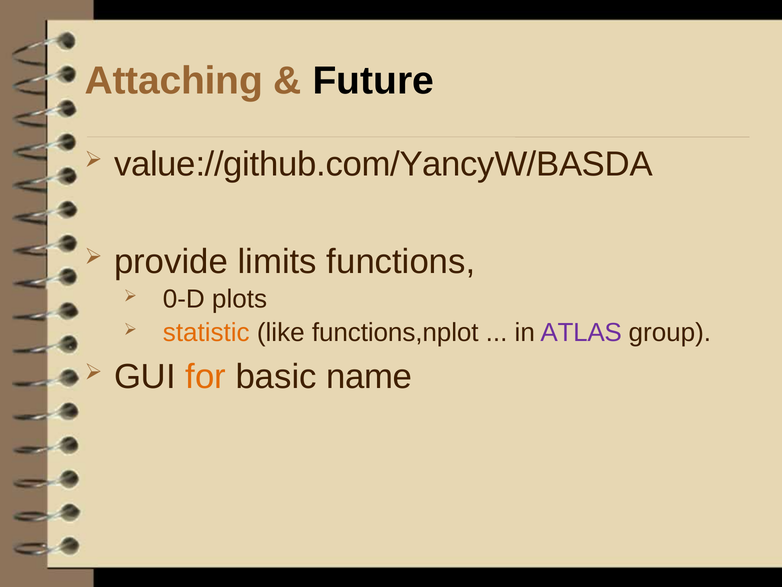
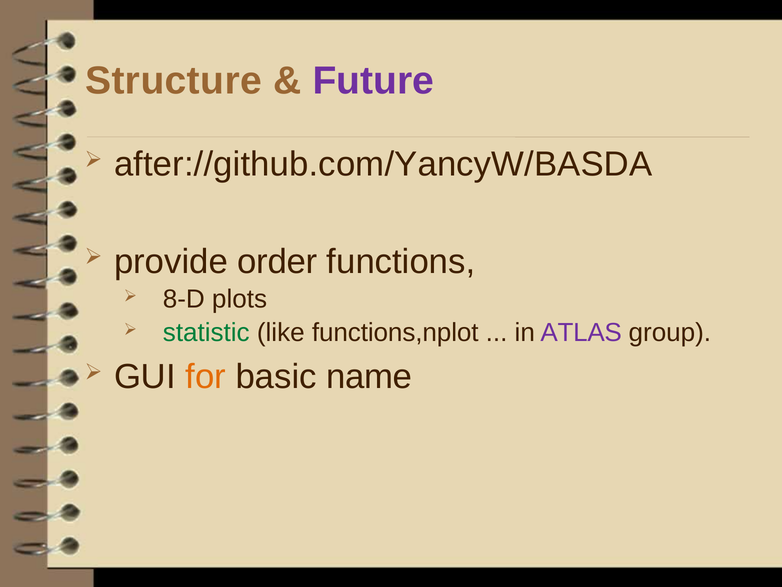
Attaching: Attaching -> Structure (173, 81)
Future colour: black -> purple (373, 81)
value://github.com/YancyW/BASDA: value://github.com/YancyW/BASDA -> after://github.com/YancyW/BASDA (383, 164)
limits: limits -> order (277, 261)
0-D: 0-D -> 8-D (184, 299)
statistic colour: orange -> green (206, 332)
